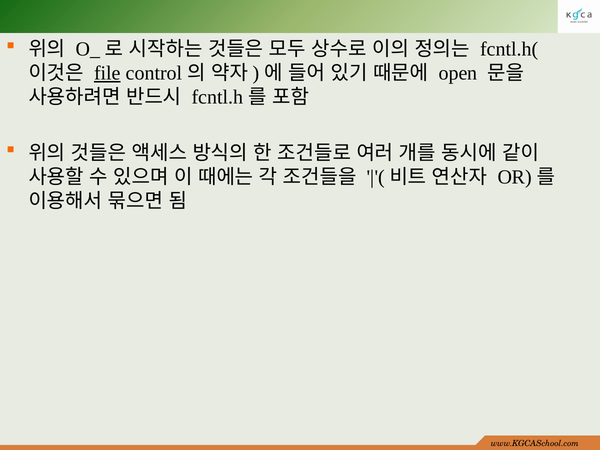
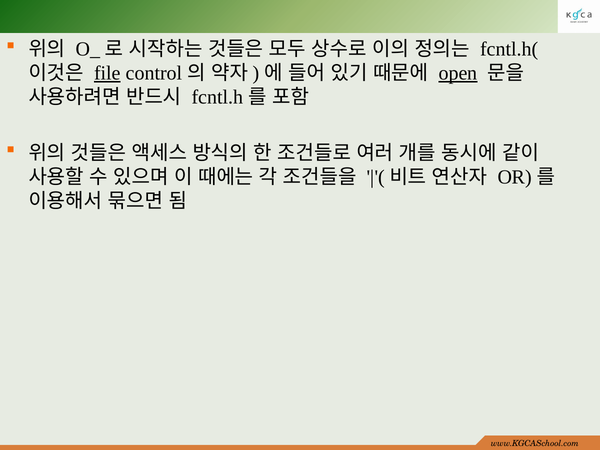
open underline: none -> present (458, 73)
